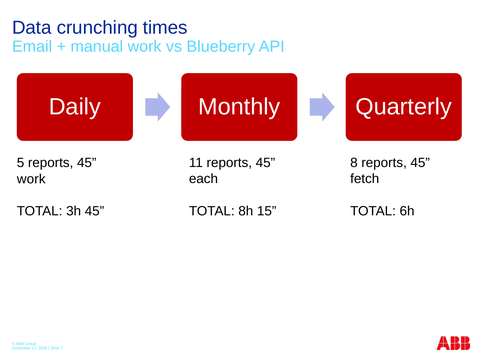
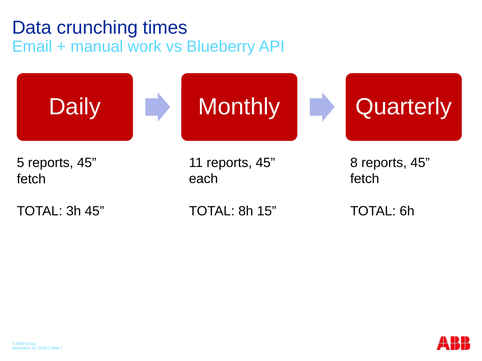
work: work -> fetch (31, 179)
